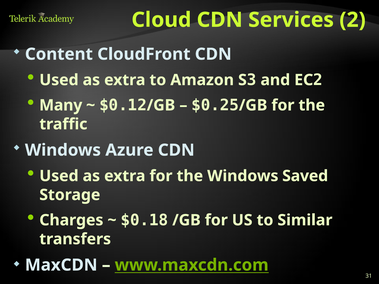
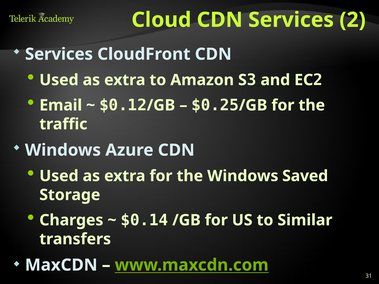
Content: Content -> Services (59, 54)
Many: Many -> Email (61, 105)
$0.18: $0.18 -> $0.14 (144, 220)
